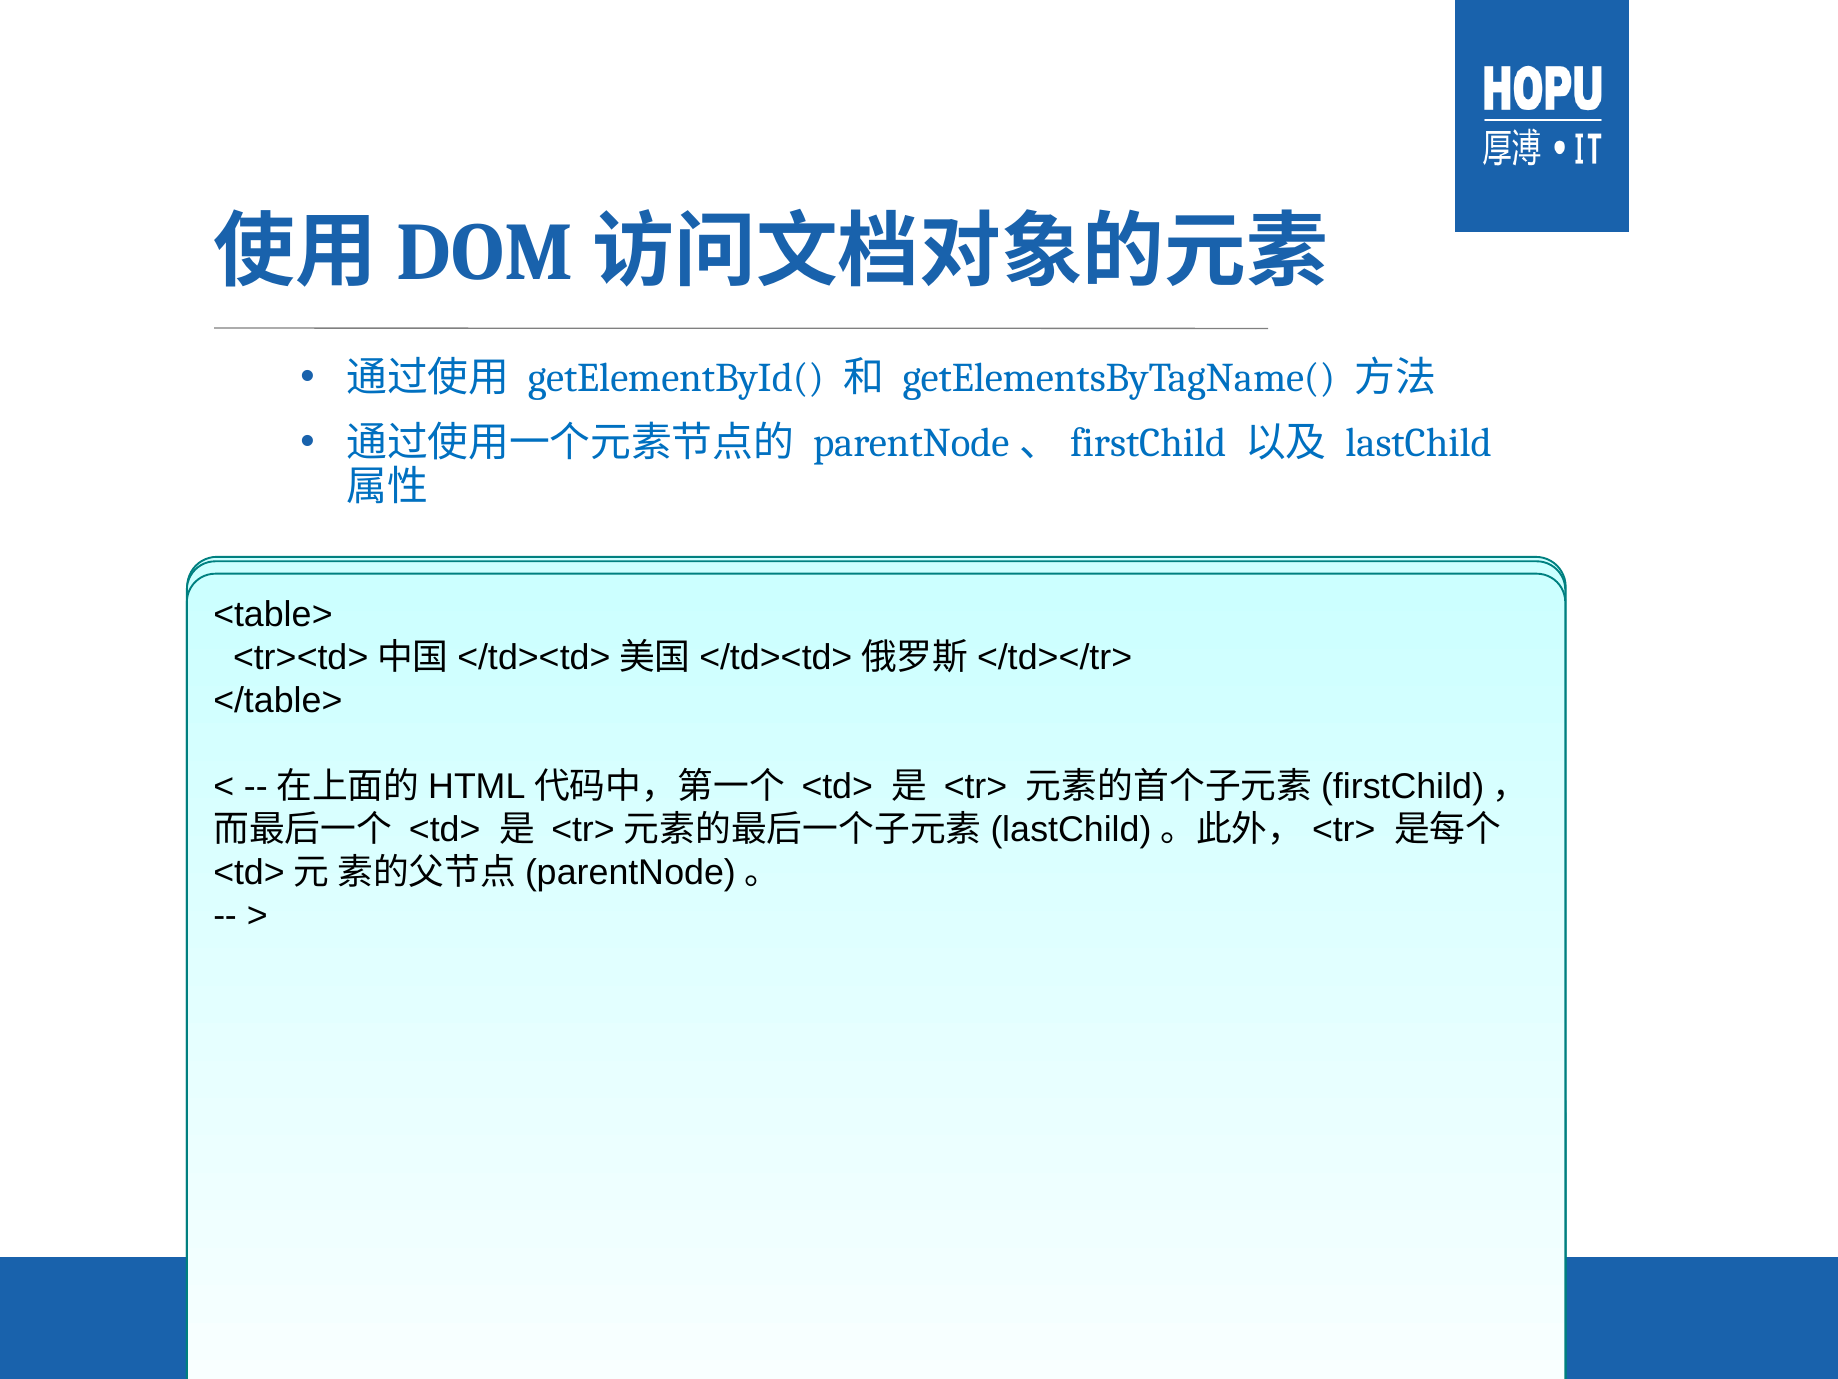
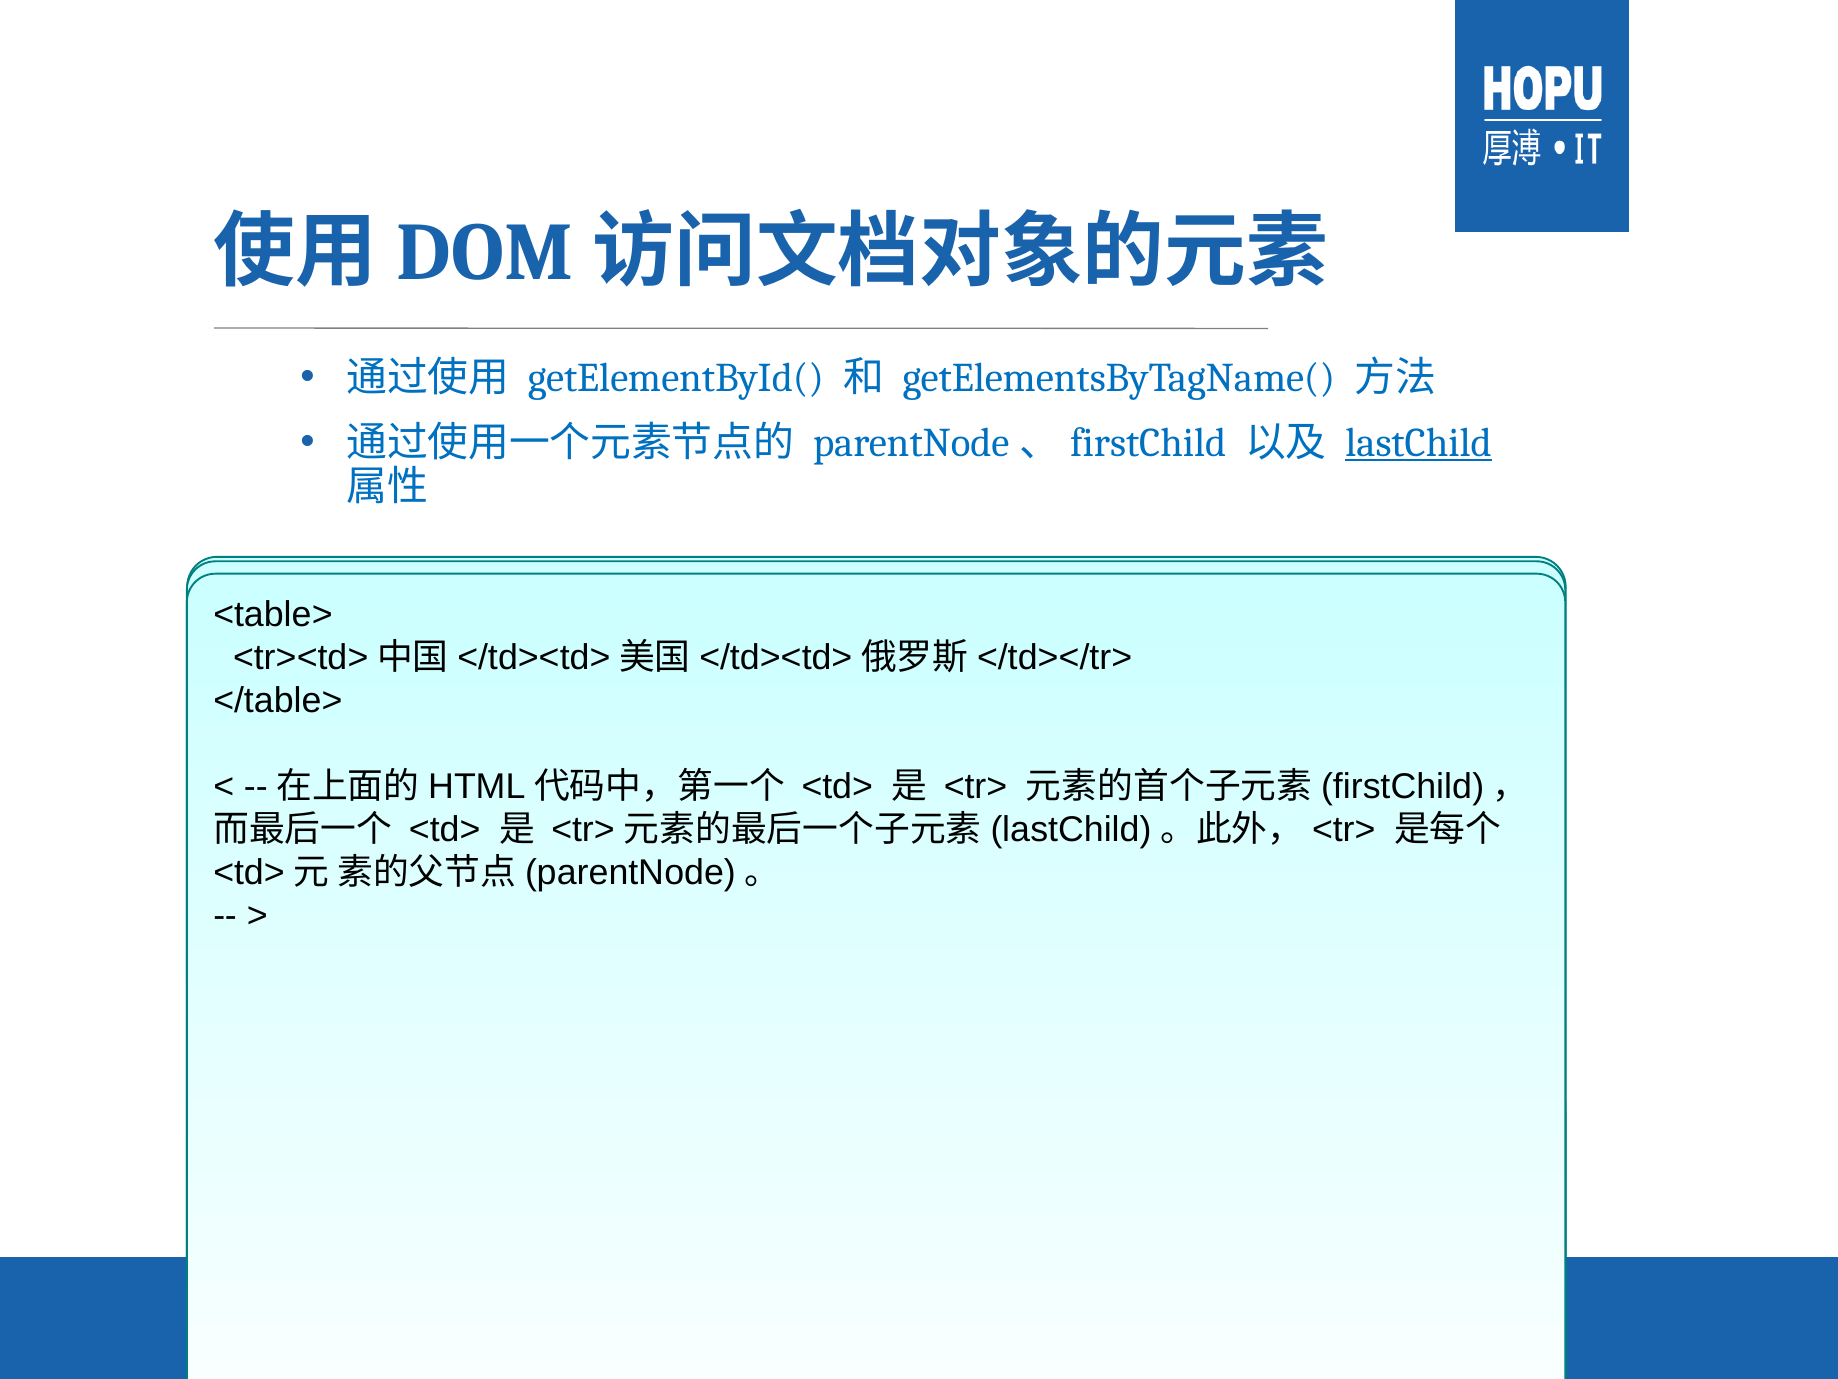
lastChild underline: none -> present (1419, 442)
